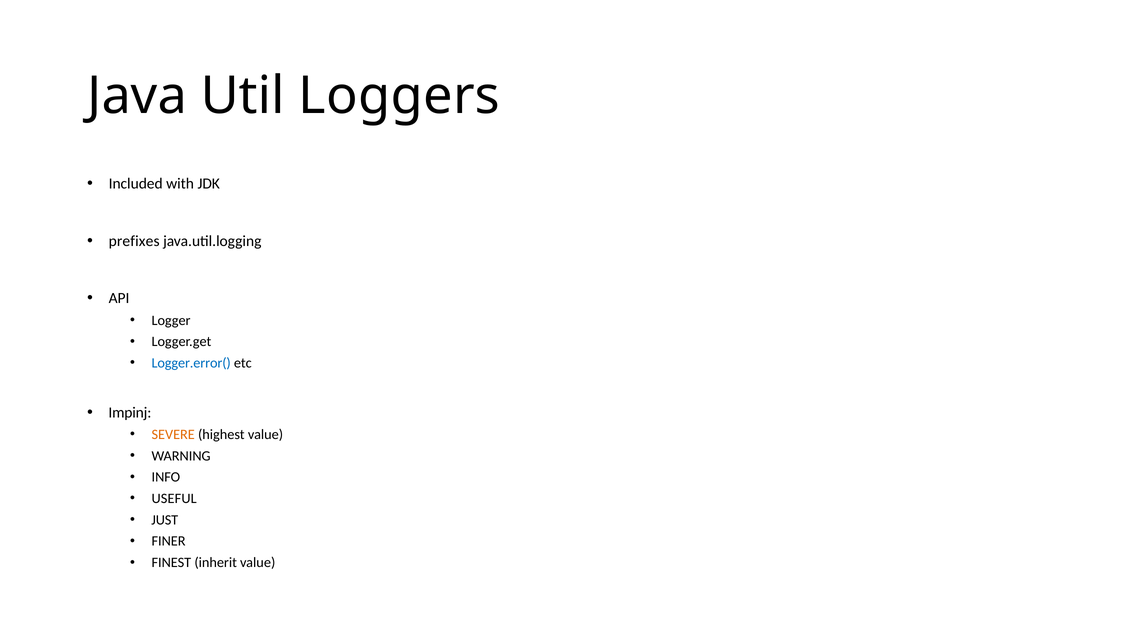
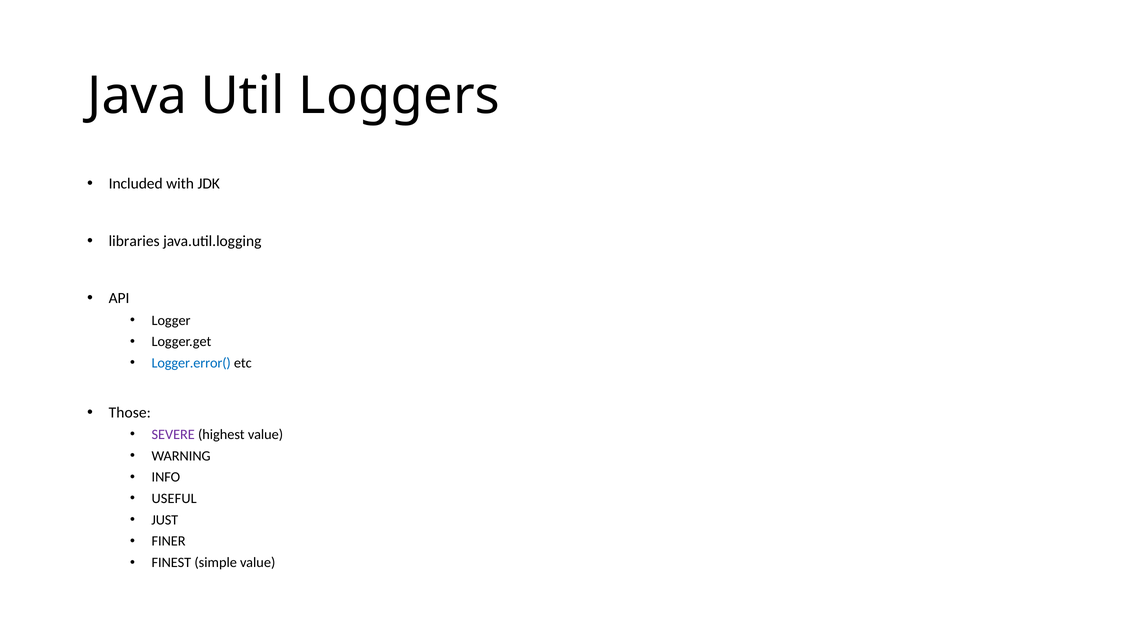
prefixes: prefixes -> libraries (134, 241)
Impinj: Impinj -> Those (130, 413)
SEVERE colour: orange -> purple (173, 435)
inherit: inherit -> simple (216, 563)
